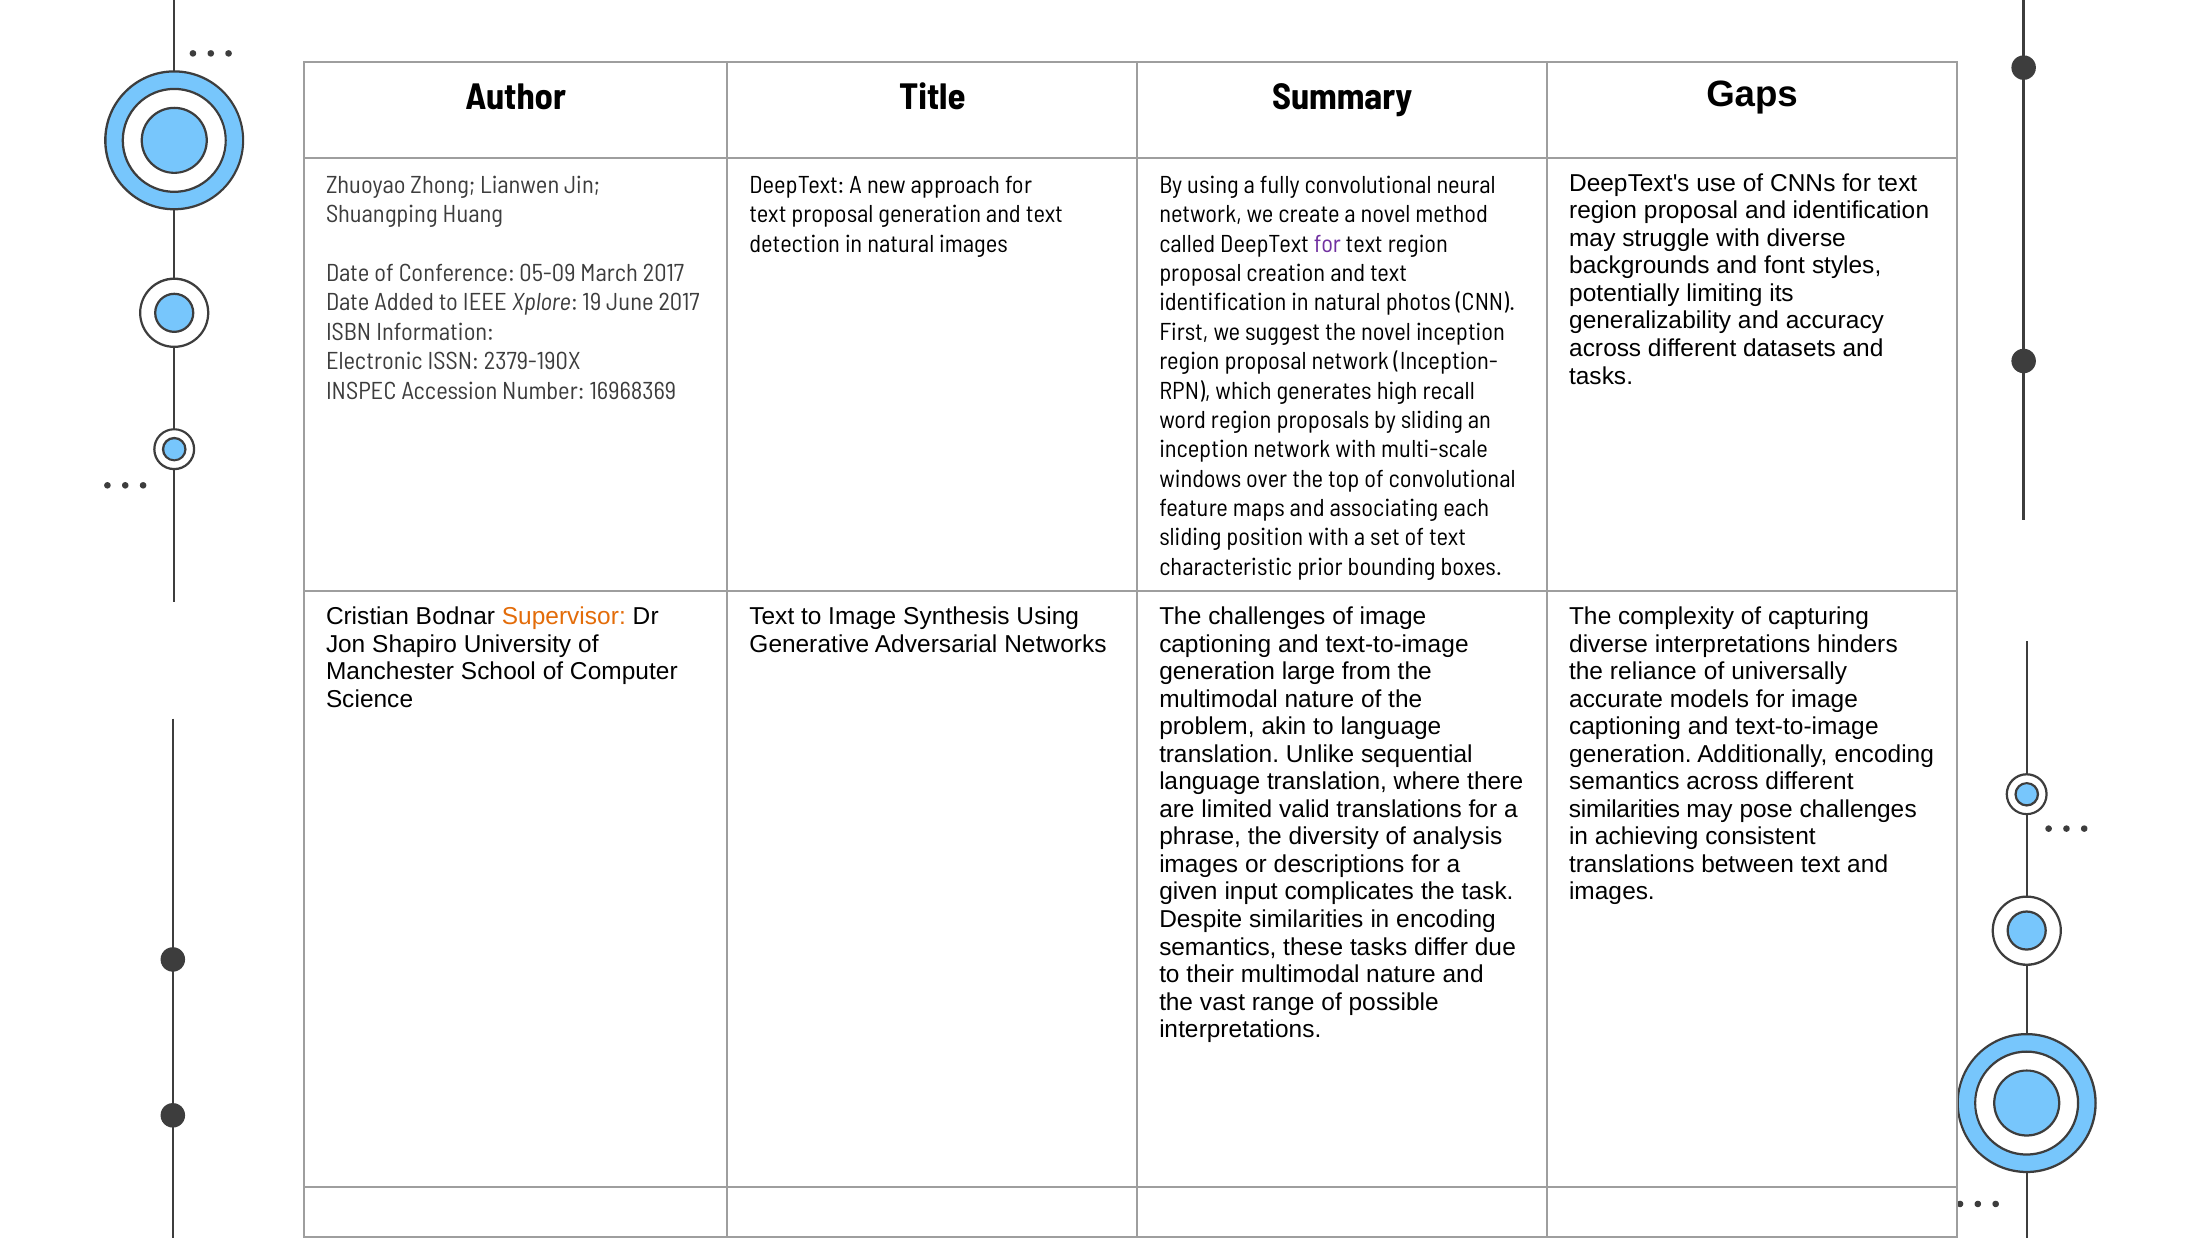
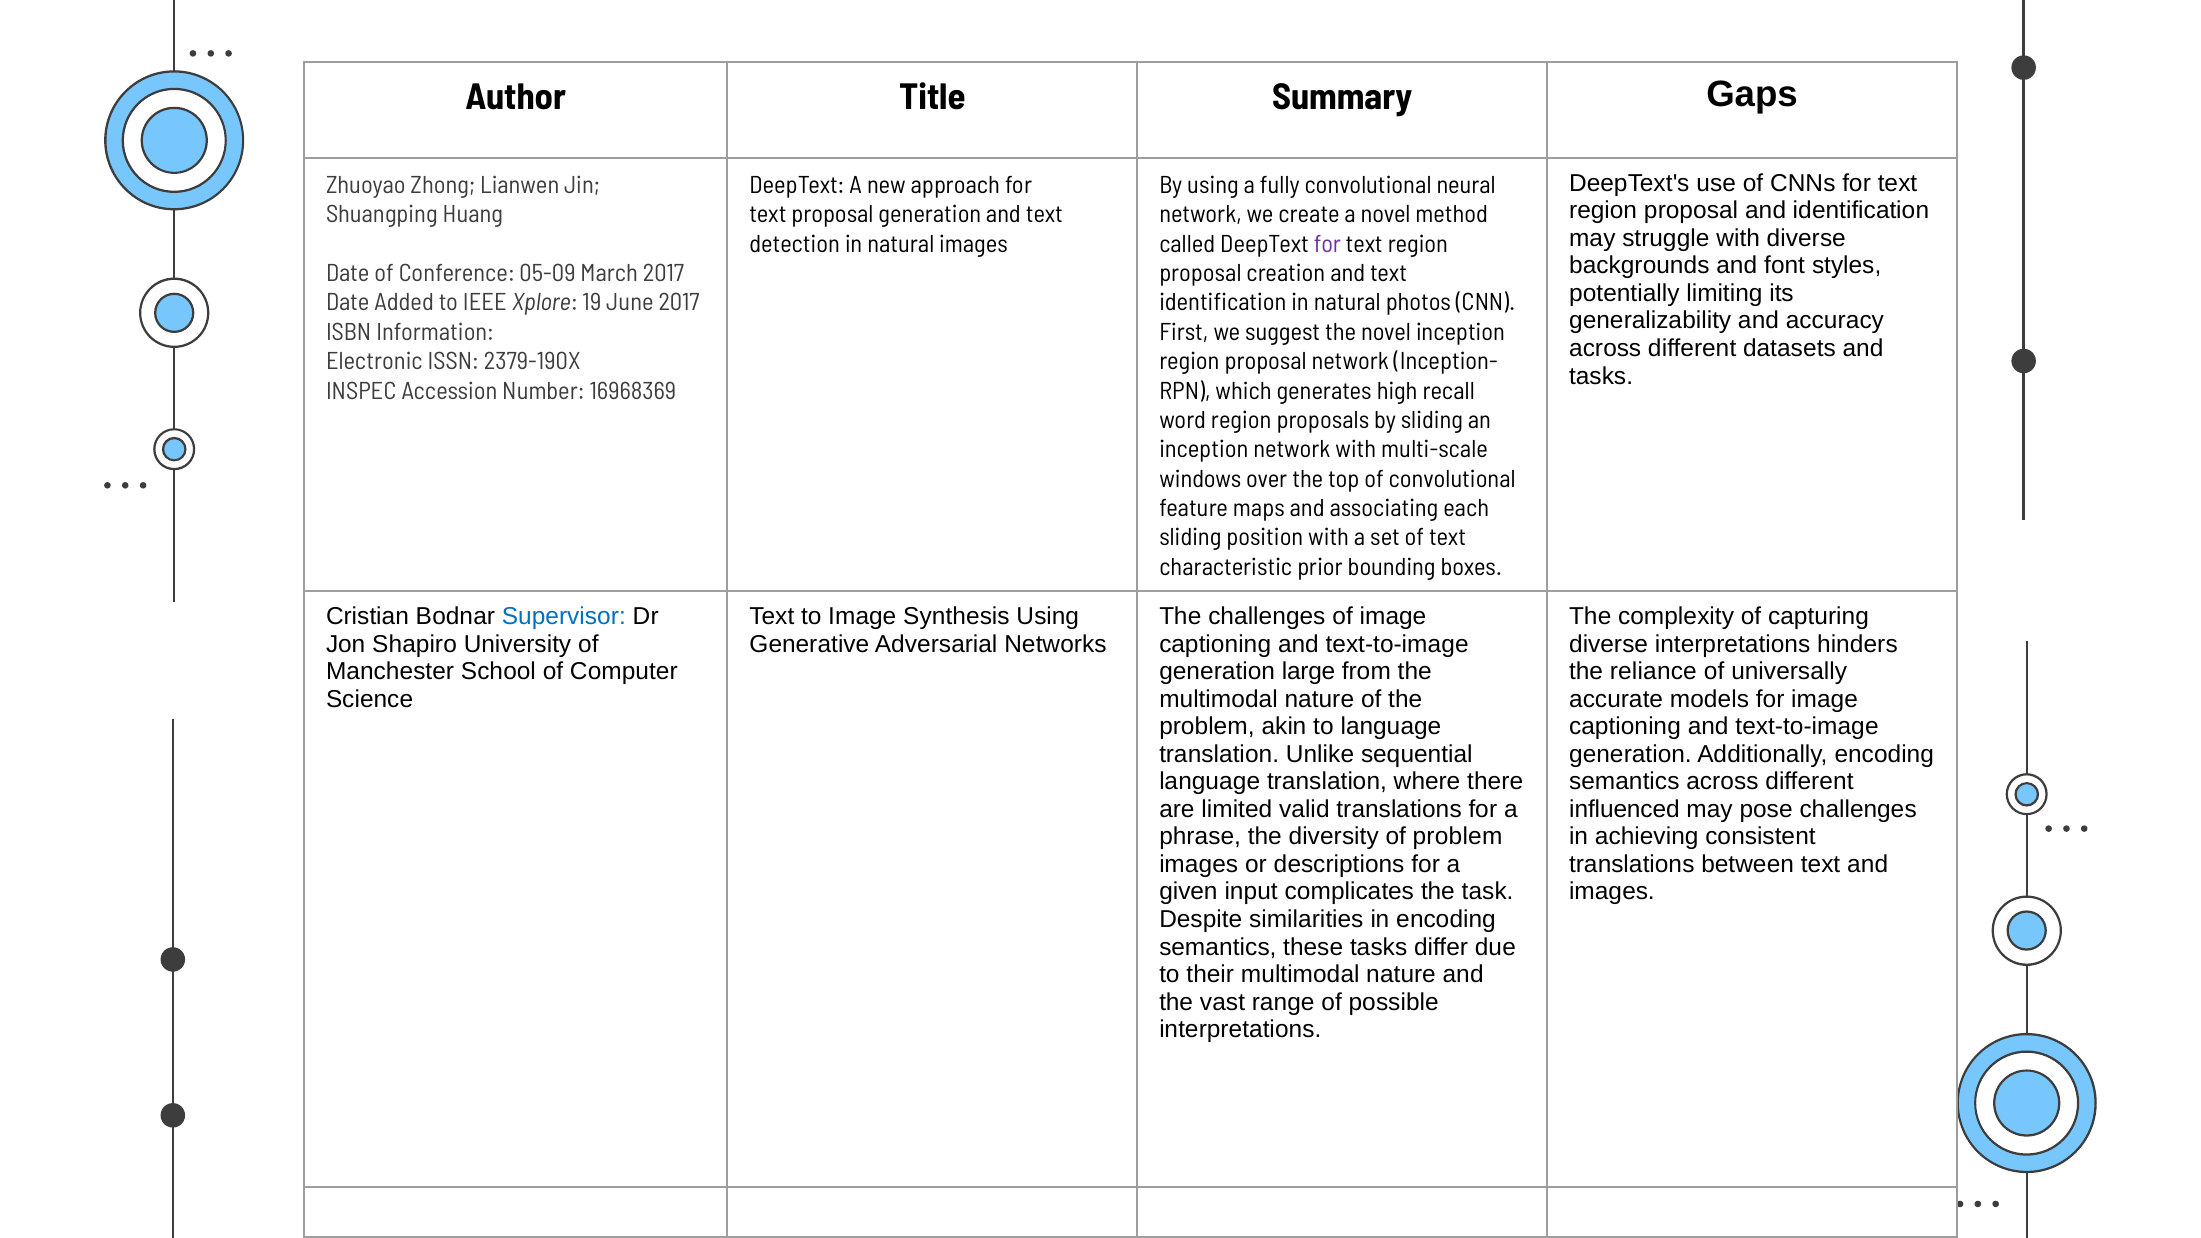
Supervisor colour: orange -> blue (564, 616)
similarities: similarities -> influenced (1624, 809)
of analysis: analysis -> problem (1458, 837)
